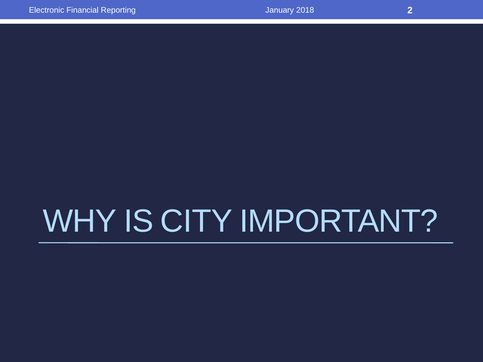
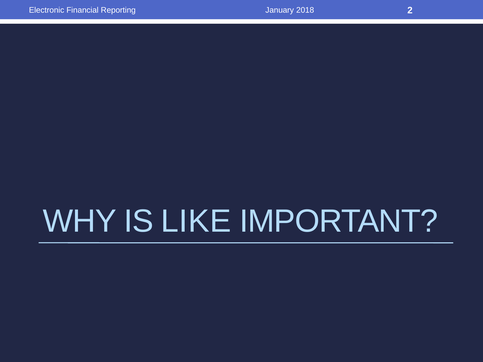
CITY: CITY -> LIKE (196, 222)
